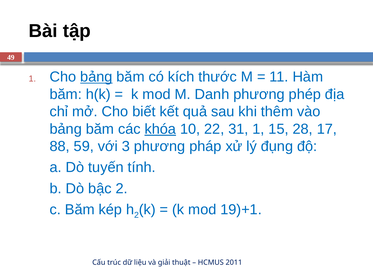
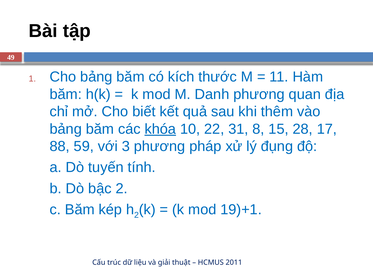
bảng underline: present -> none (96, 77)
phép: phép -> quan (305, 94)
31 1: 1 -> 8 (258, 129)
